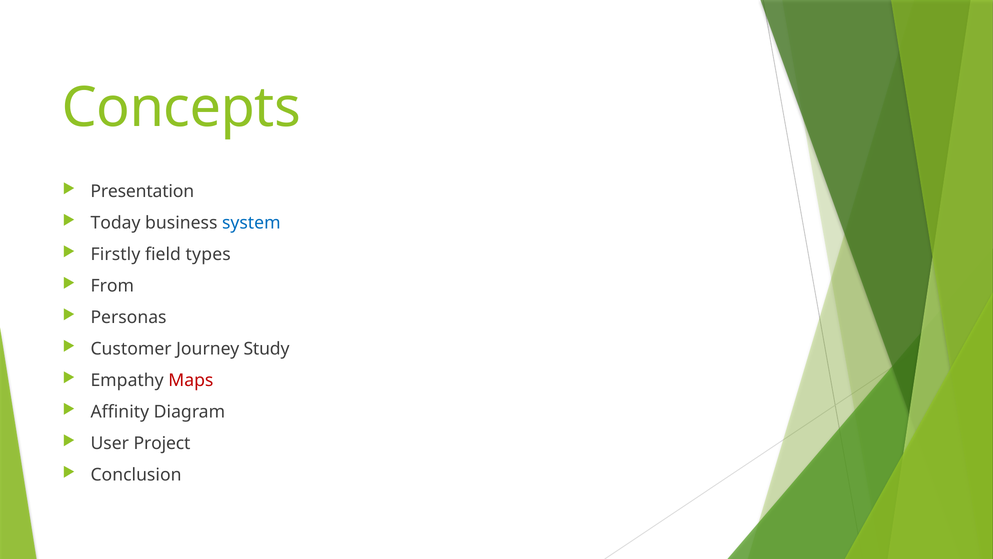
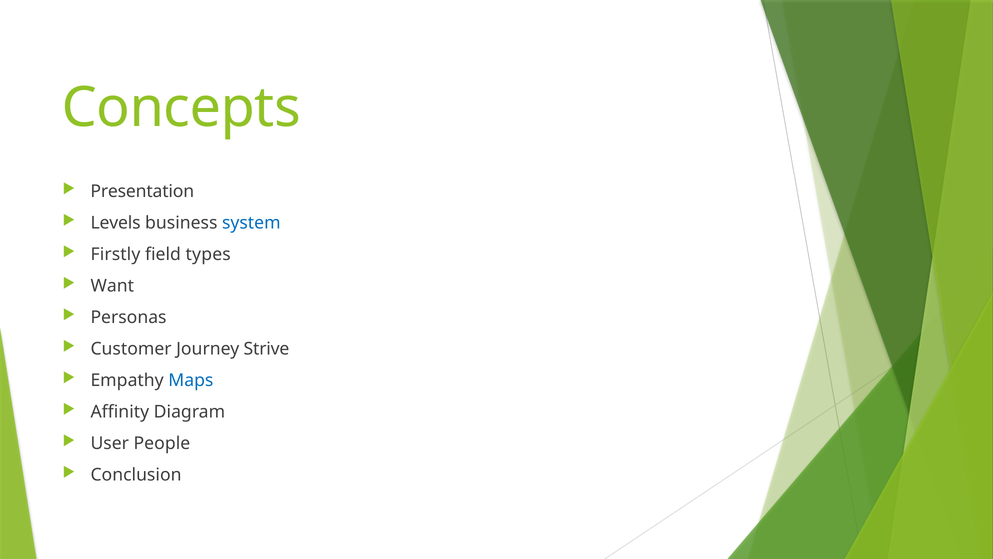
Today: Today -> Levels (116, 223)
From: From -> Want (112, 286)
Study: Study -> Strive (267, 349)
Maps colour: red -> blue (191, 380)
Project: Project -> People (162, 443)
